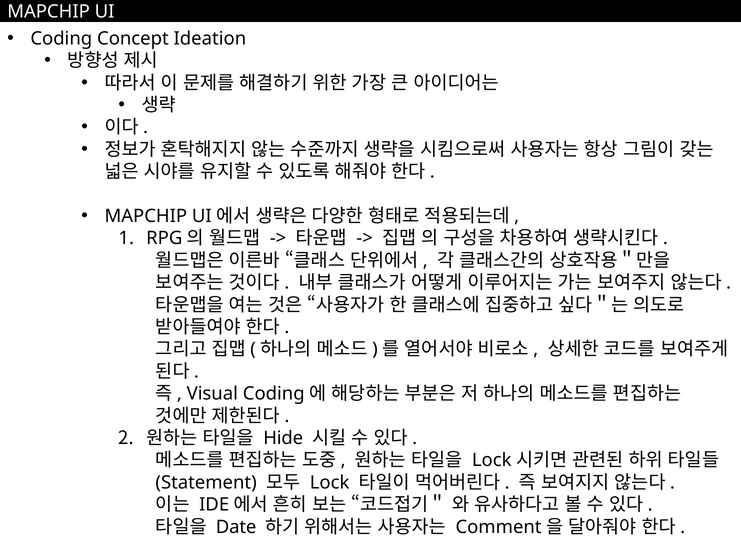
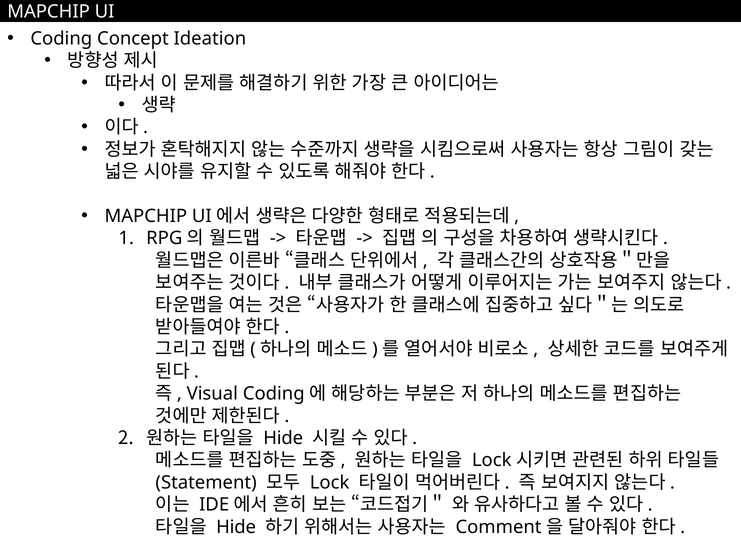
Date: Date -> Hide (236, 528)
